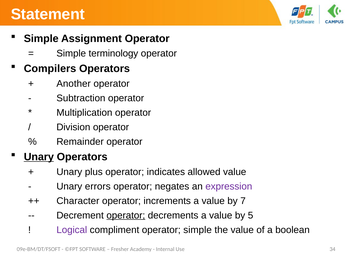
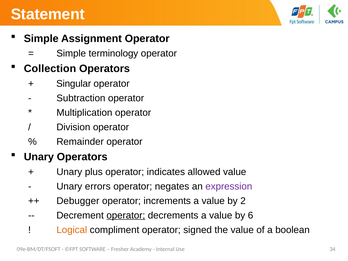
Compilers: Compilers -> Collection (50, 69)
Another: Another -> Singular (74, 84)
Unary underline: present -> none (39, 157)
Character: Character -> Debugger (78, 201)
7: 7 -> 2 (243, 201)
5: 5 -> 6 (251, 215)
Logical colour: purple -> orange (72, 230)
operator simple: simple -> signed (198, 230)
